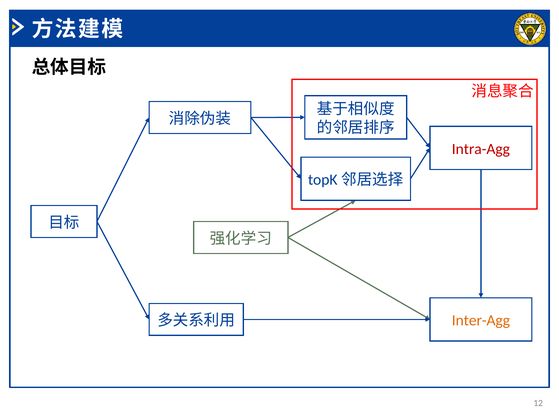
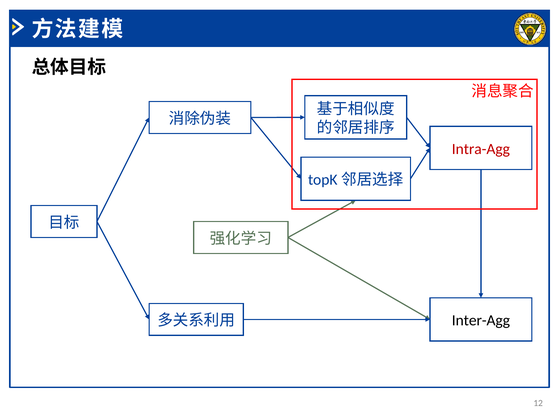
Inter-Agg colour: orange -> black (481, 321)
